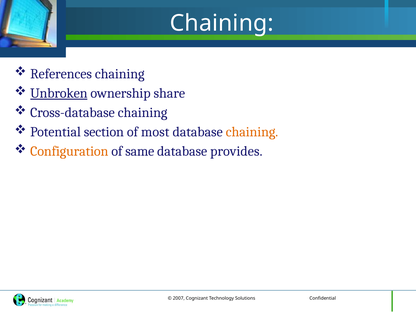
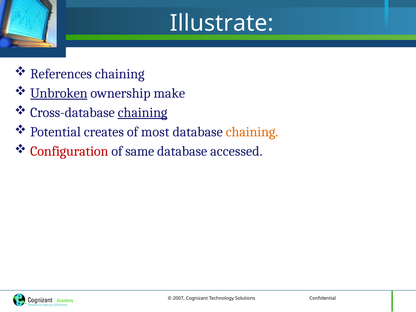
Chaining: Chaining -> Illustrate (222, 23)
share: share -> make (169, 93)
chaining underline: none -> present (143, 113)
section: section -> creates (104, 132)
Configuration colour: orange -> red (69, 151)
provides: provides -> accessed (236, 151)
